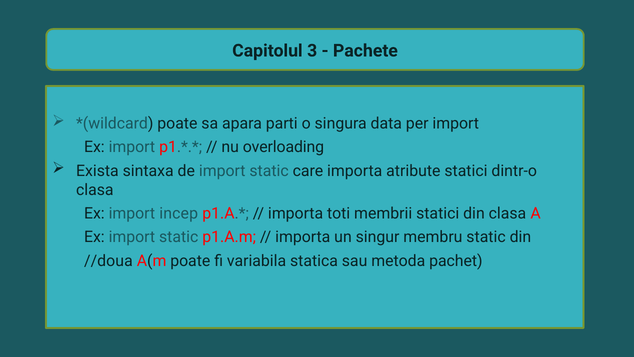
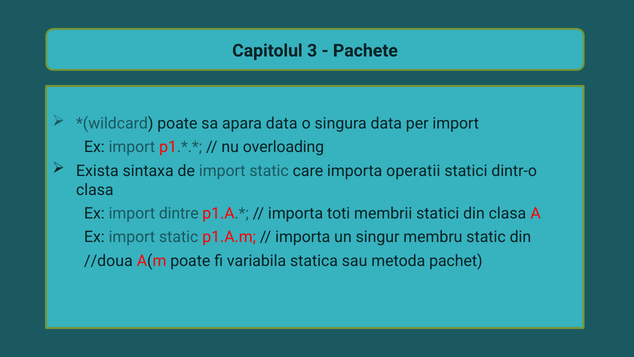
apara parti: parti -> data (282, 123)
atribute: atribute -> operatii (413, 171)
incep: incep -> dintre (179, 213)
